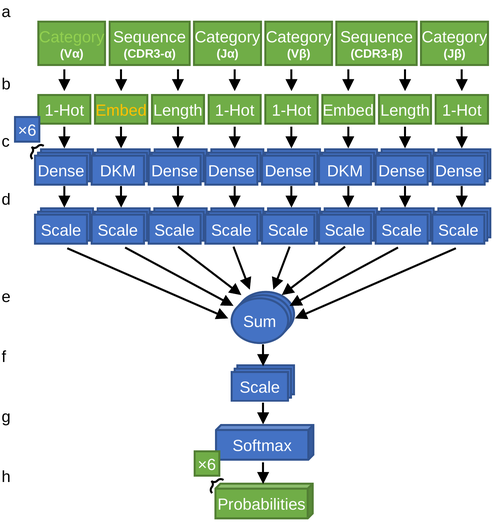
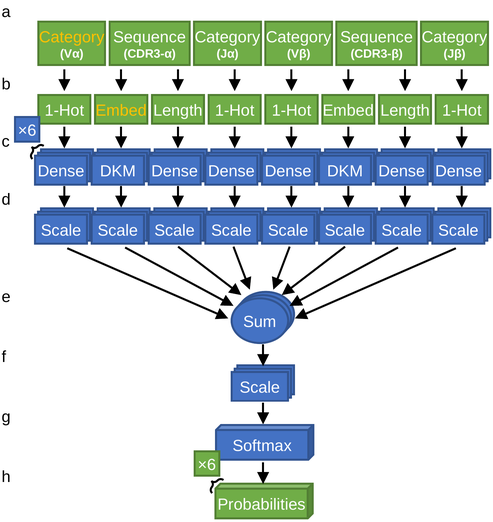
Category colour: light green -> yellow (72, 37)
